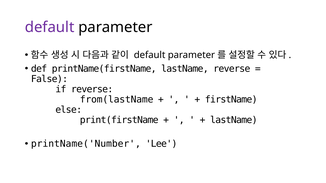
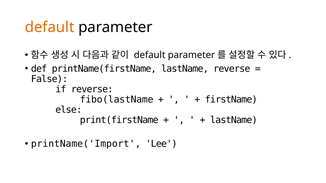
default colour: purple -> orange (50, 27)
from(lastName: from(lastName -> fibo(lastName (117, 100)
printName('Number: printName('Number -> printName('Import (86, 144)
